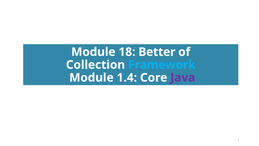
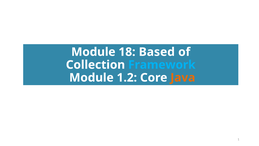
Better: Better -> Based (157, 52)
1.4: 1.4 -> 1.2 (127, 77)
Java colour: purple -> orange (183, 77)
